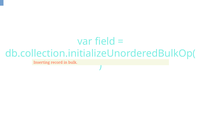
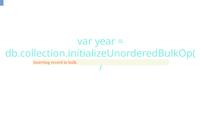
field: field -> year (105, 41)
